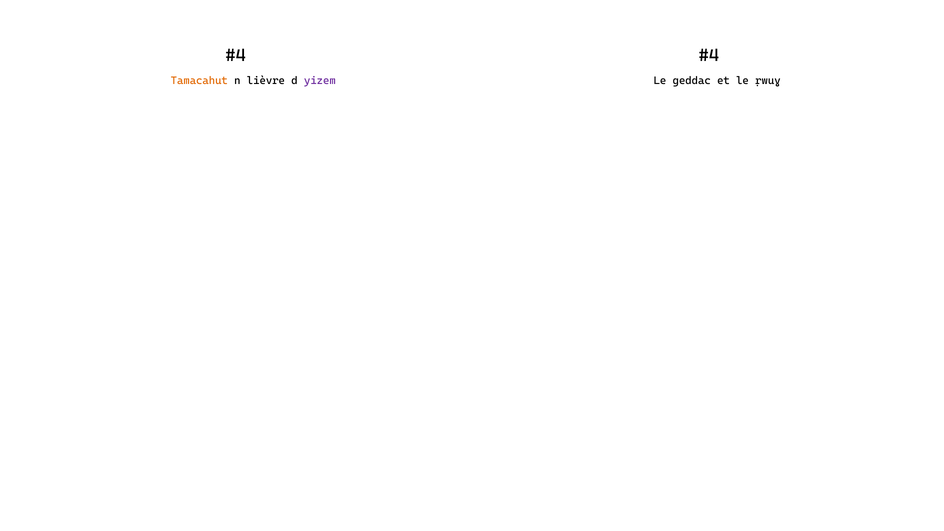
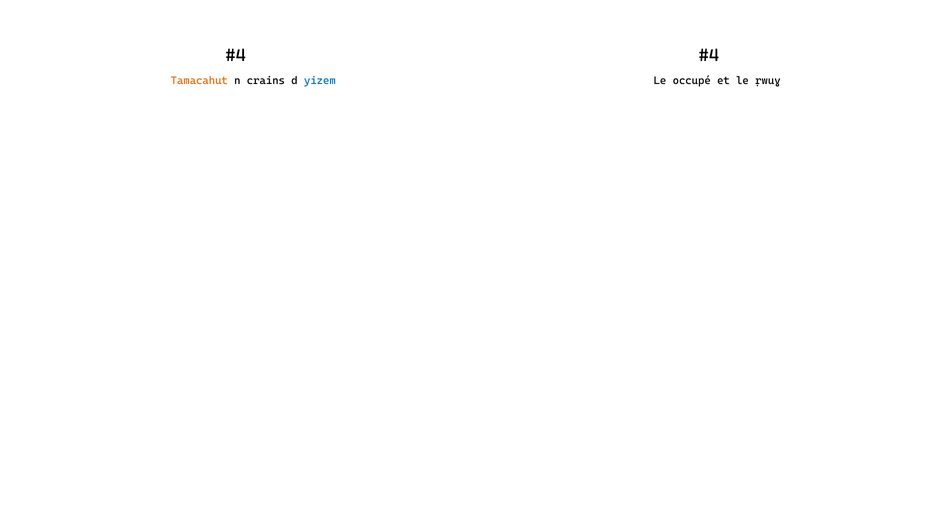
lièvre: lièvre -> crains (266, 81)
yizem colour: purple -> blue (320, 81)
geddac: geddac -> occupé (692, 81)
